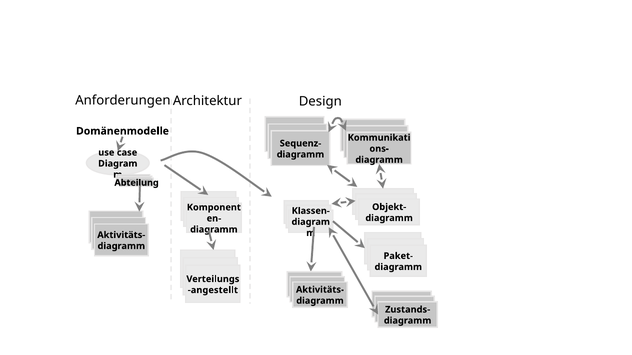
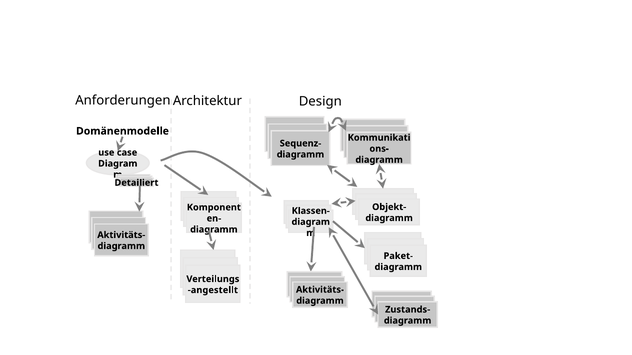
Abteilung: Abteilung -> Detailiert (136, 183)
